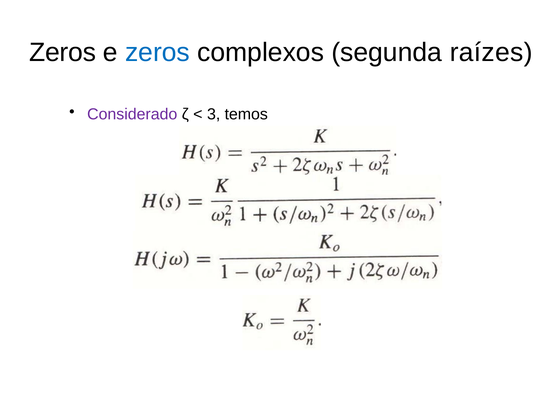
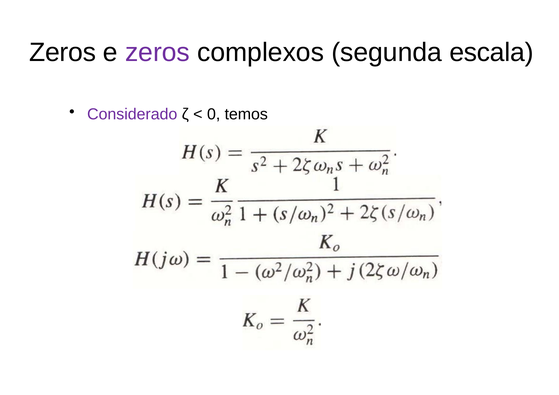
zeros colour: blue -> purple (157, 52)
raízes: raízes -> escala (491, 52)
3: 3 -> 0 (214, 114)
